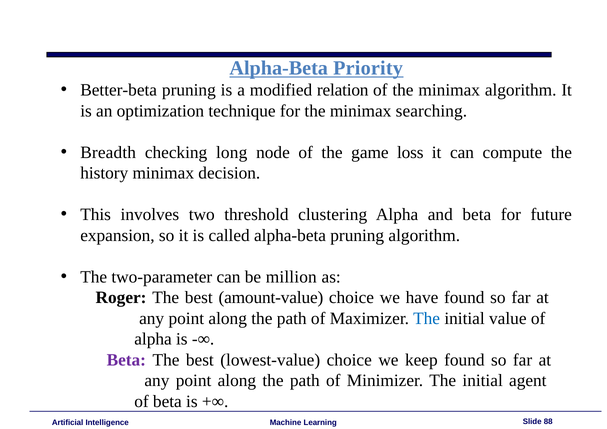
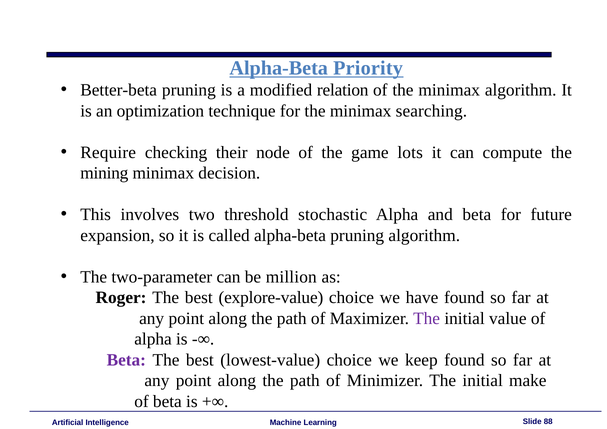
Breadth: Breadth -> Require (108, 153)
long: long -> their (232, 153)
loss: loss -> lots (410, 153)
history: history -> mining (104, 173)
clustering: clustering -> stochastic (333, 215)
amount-value: amount-value -> explore-value (271, 298)
The colour: blue -> purple (427, 319)
agent: agent -> make (528, 381)
